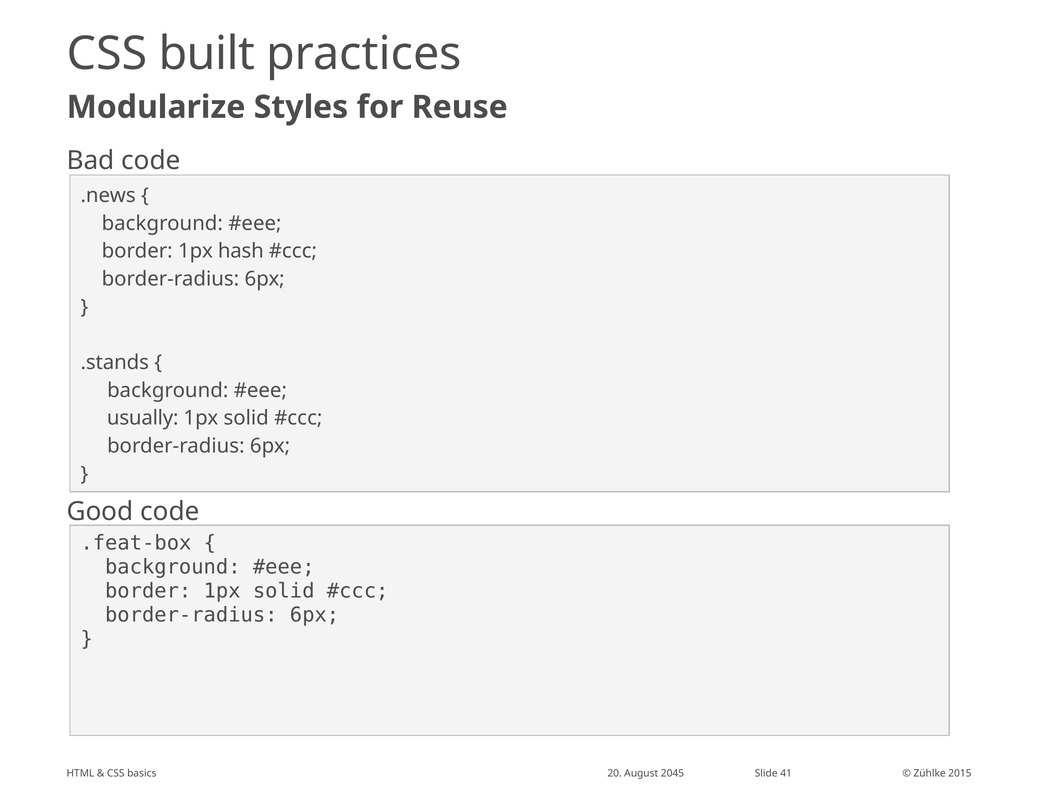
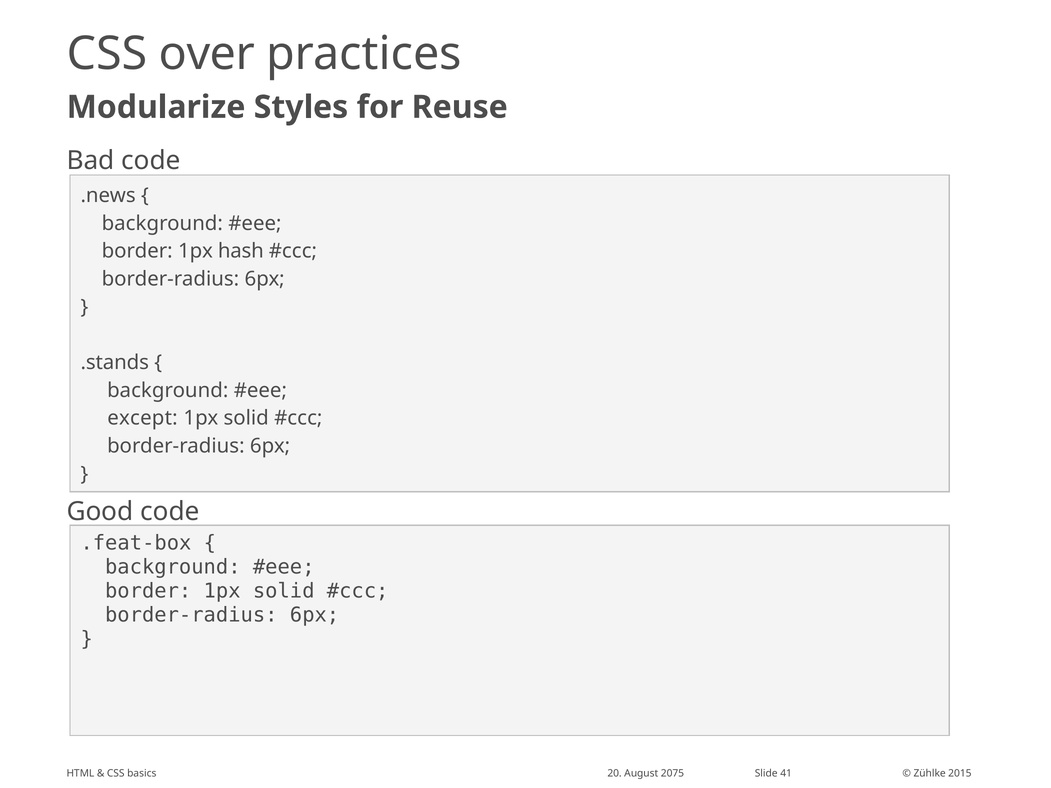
built: built -> over (207, 54)
usually: usually -> except (143, 418)
2045: 2045 -> 2075 (672, 774)
